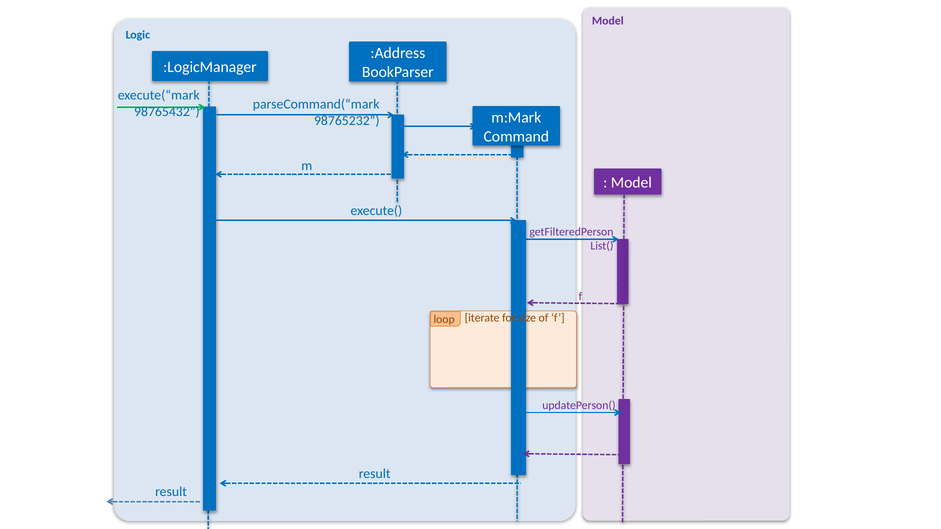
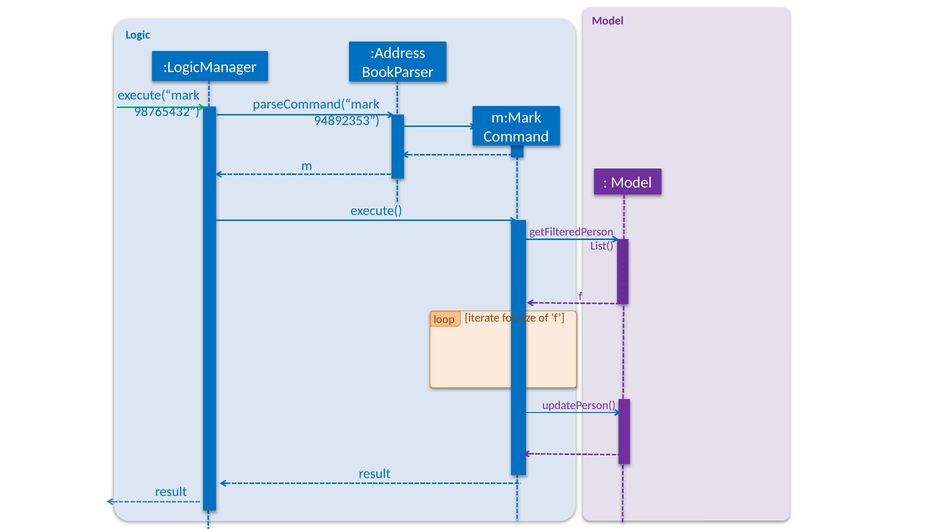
98765232: 98765232 -> 94892353 (347, 121)
